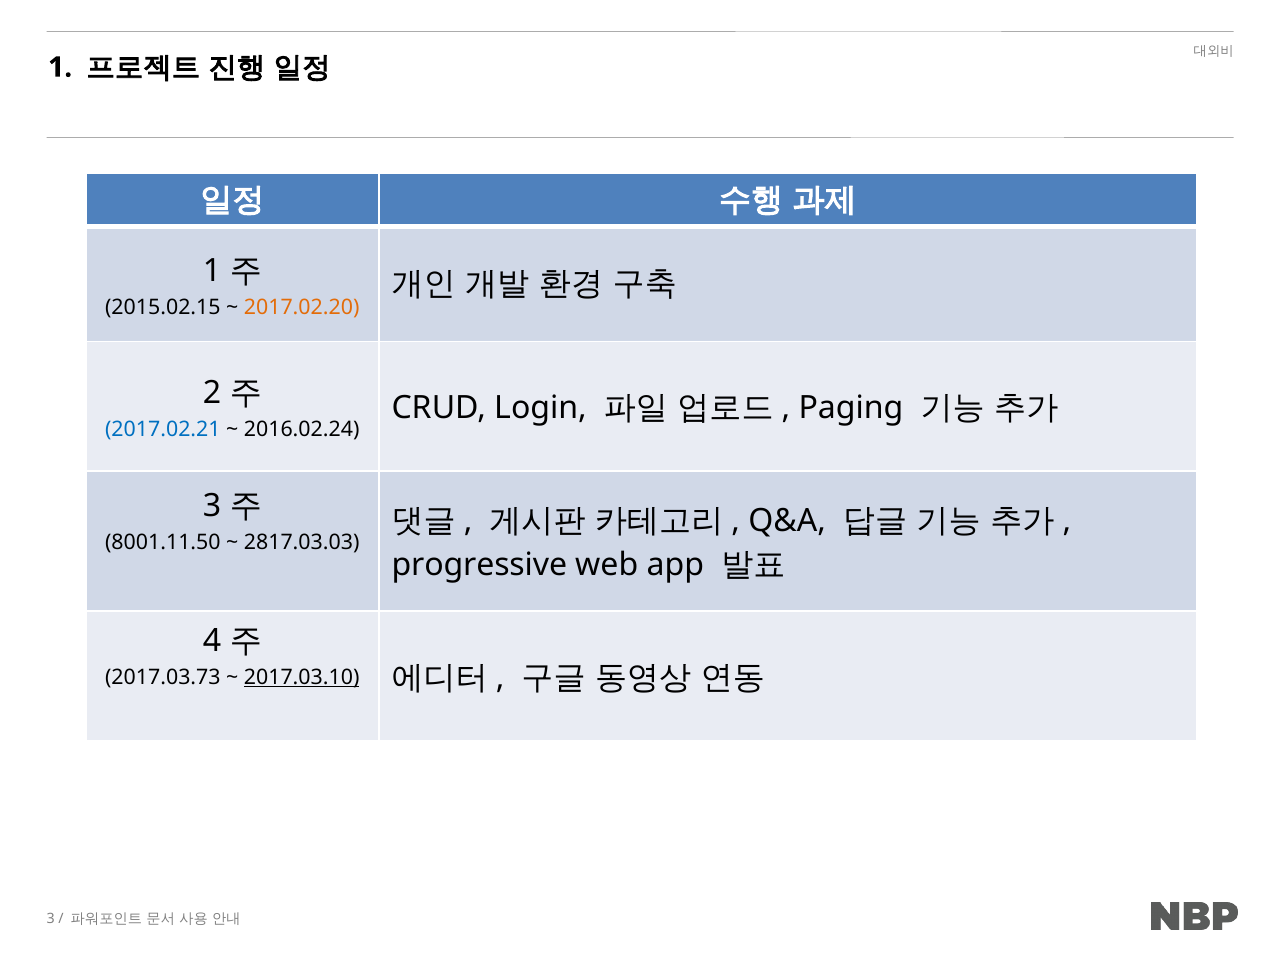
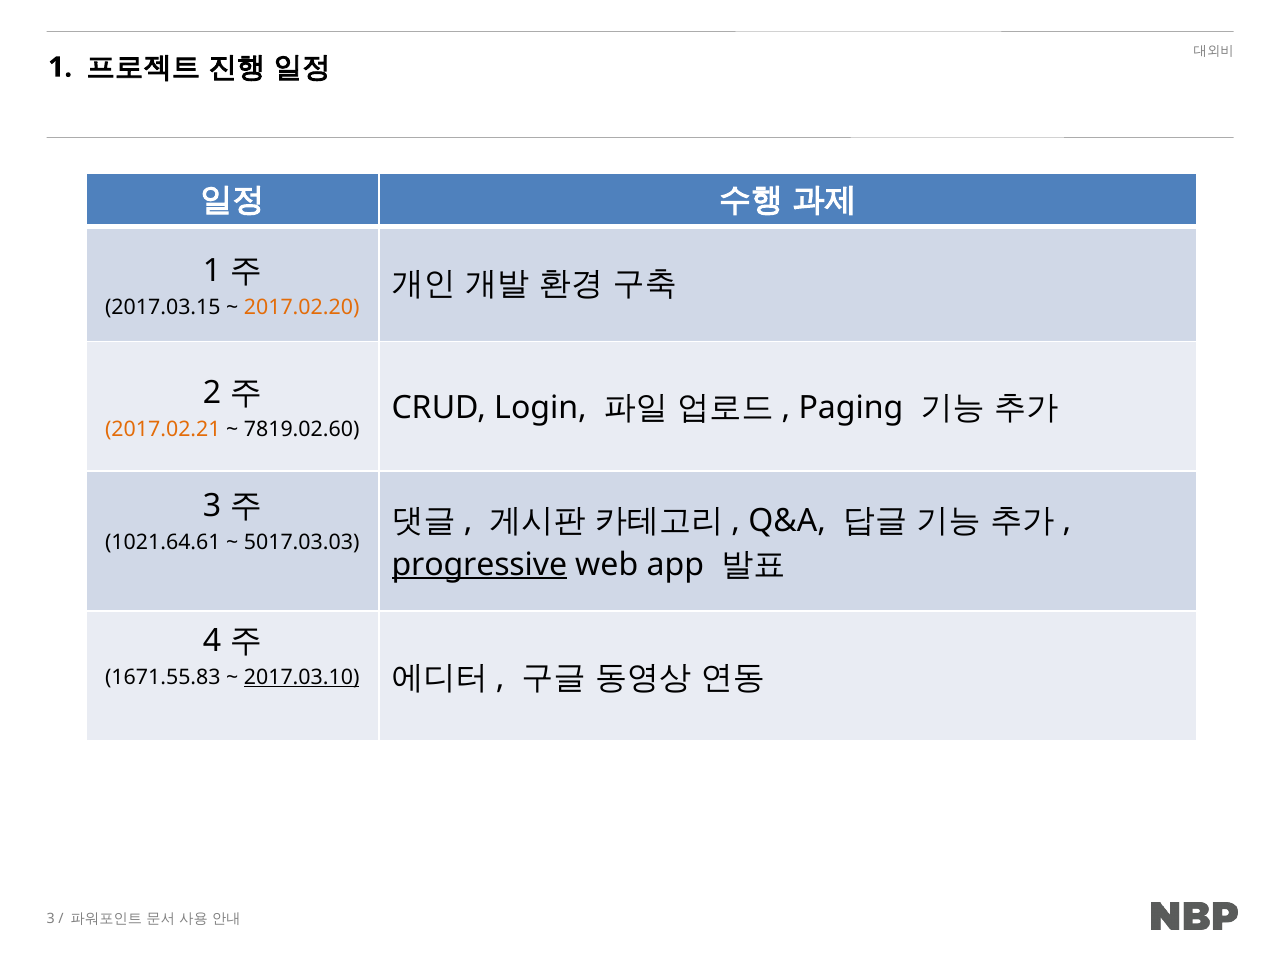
2015.02.15: 2015.02.15 -> 2017.03.15 (163, 307)
2017.02.21 colour: blue -> orange (163, 429)
2016.02.24: 2016.02.24 -> 7819.02.60 (302, 429)
8001.11.50: 8001.11.50 -> 1021.64.61 (163, 542)
2817.03.03: 2817.03.03 -> 5017.03.03 (302, 542)
progressive underline: none -> present (479, 565)
2017.03.73: 2017.03.73 -> 1671.55.83 (163, 677)
